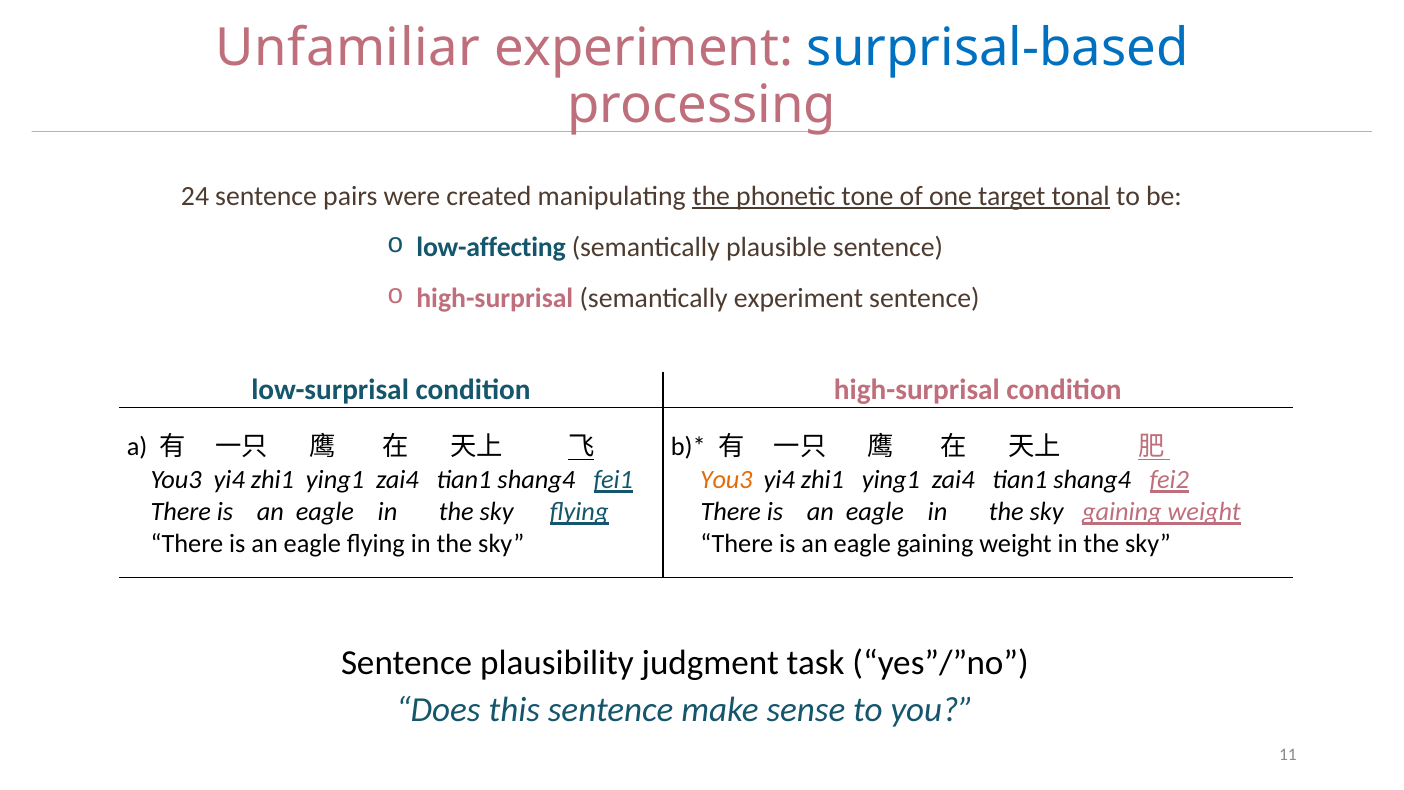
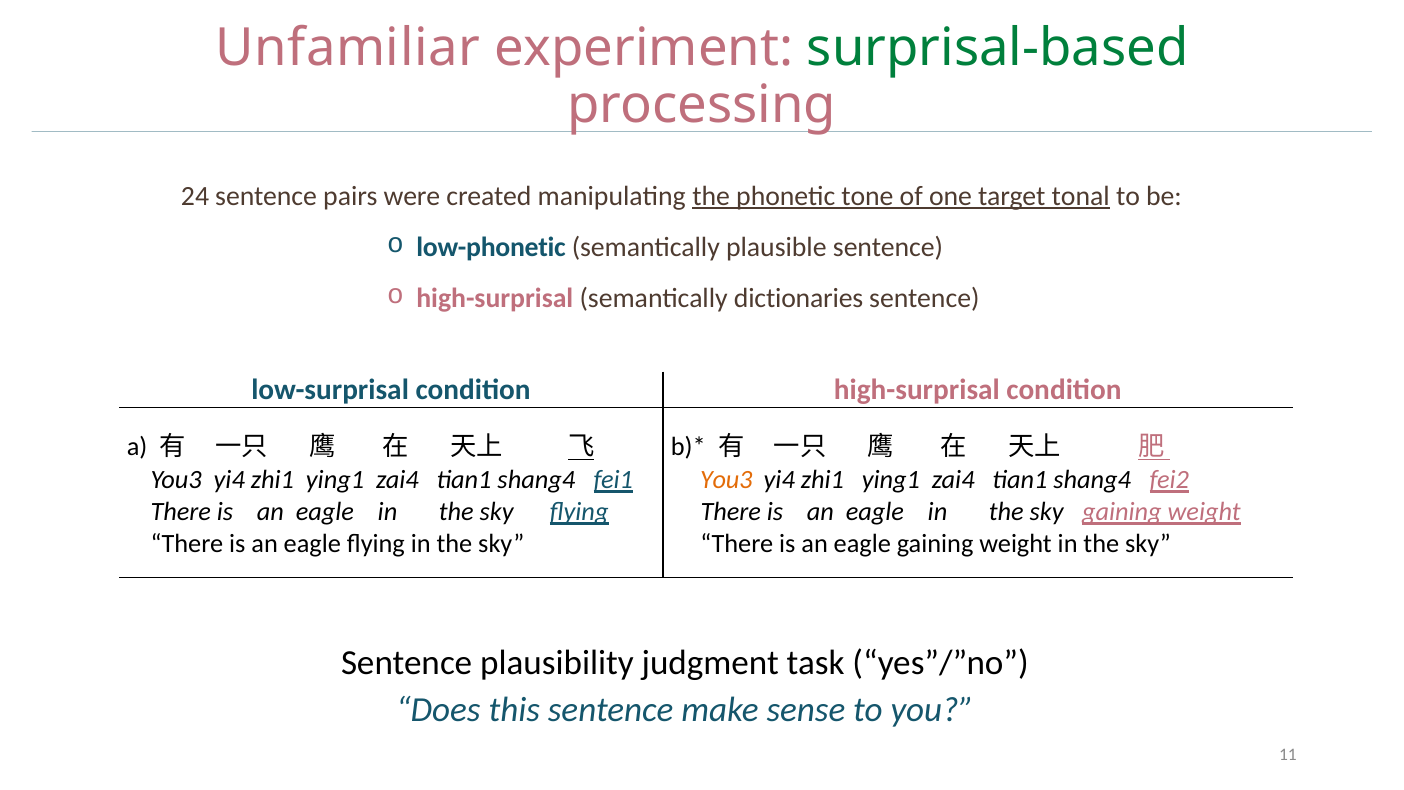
surprisal-based colour: blue -> green (998, 48)
low-affecting: low-affecting -> low-phonetic (491, 247)
semantically experiment: experiment -> dictionaries (799, 298)
